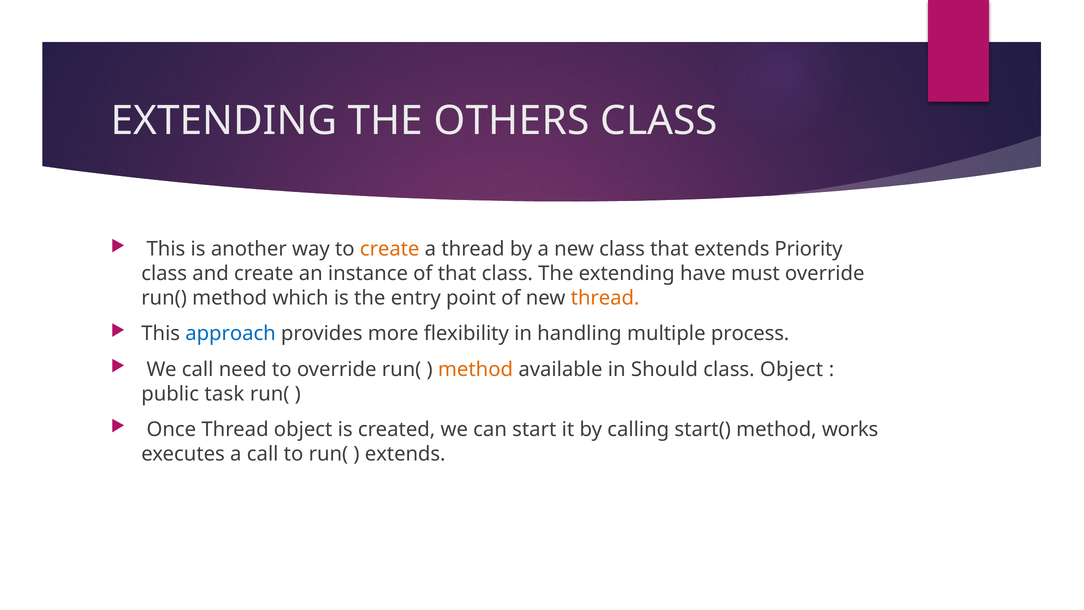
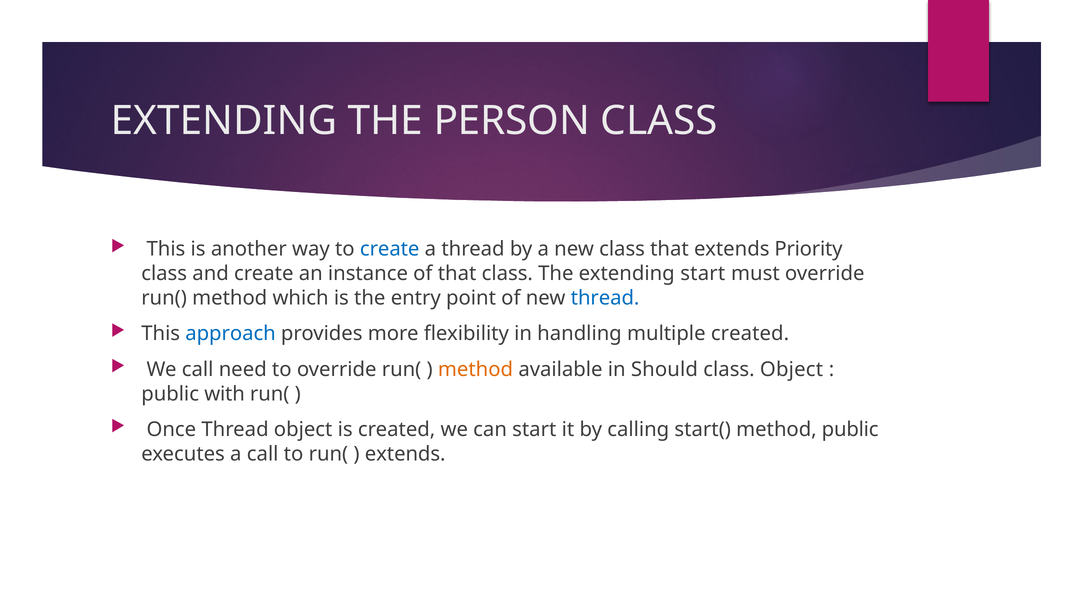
OTHERS: OTHERS -> PERSON (512, 121)
create colour: orange -> blue (390, 249)
extending have: have -> start (703, 274)
thread colour: orange -> blue (605, 298)
multiple process: process -> created (750, 334)
task: task -> with (225, 394)
method works: works -> public (850, 429)
